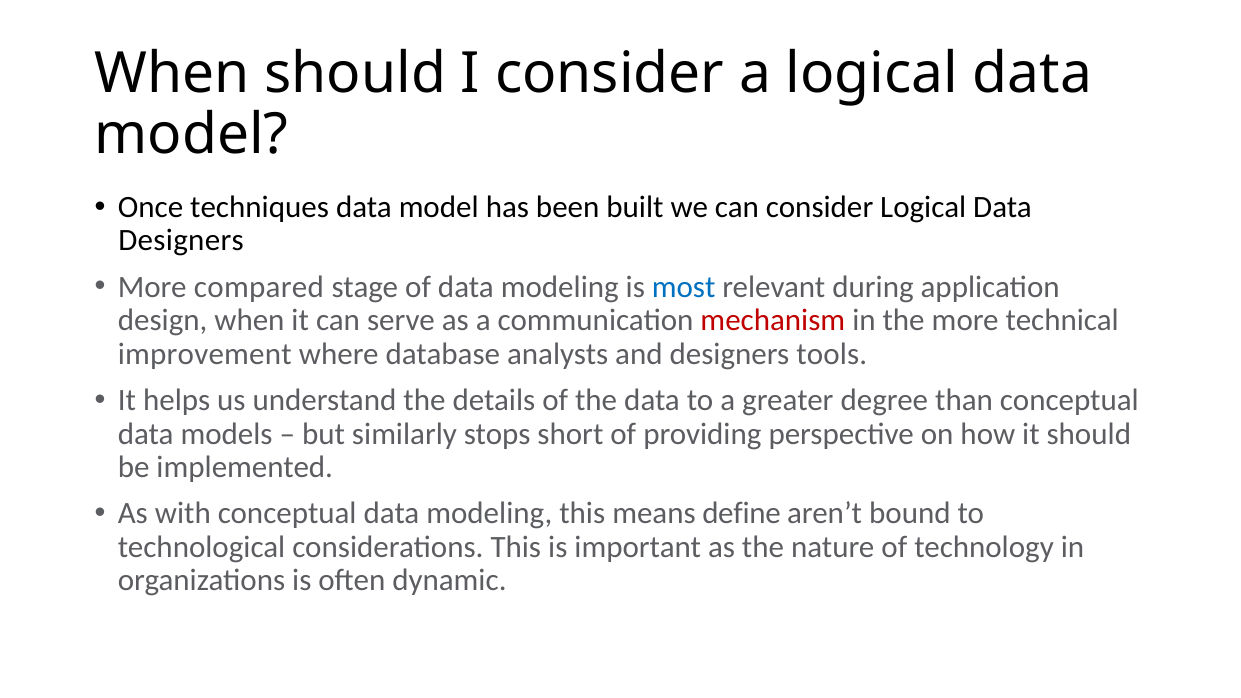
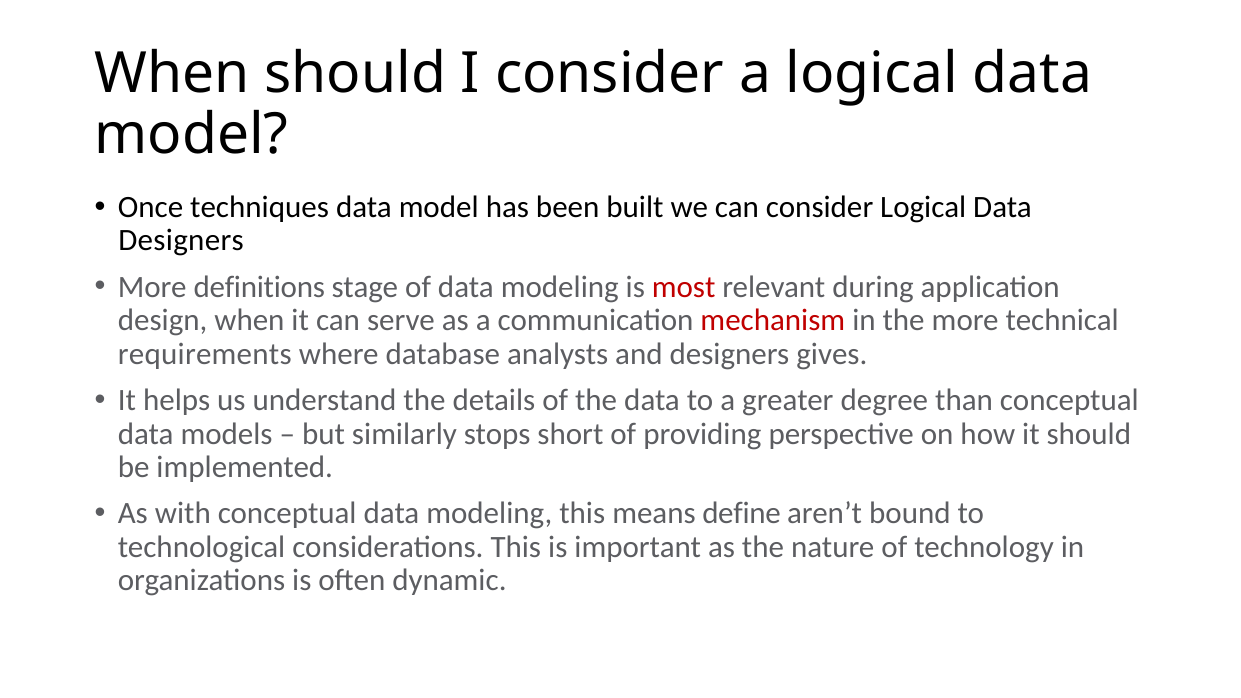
compared: compared -> definitions (259, 287)
most colour: blue -> red (684, 287)
improvement: improvement -> requirements (205, 354)
tools: tools -> gives (832, 354)
